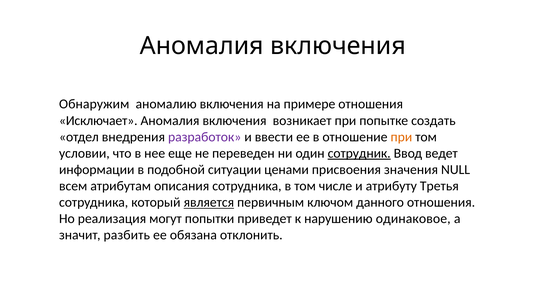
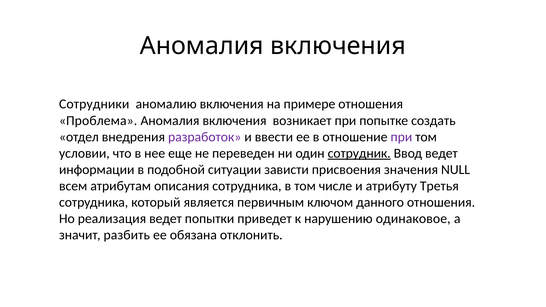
Обнаружим: Обнаружим -> Сотрудники (94, 104)
Исключает: Исключает -> Проблема (98, 121)
при colour: orange -> purple (401, 137)
ценами: ценами -> зависти (287, 170)
является underline: present -> none (209, 202)
реализация могут: могут -> ведет (166, 219)
